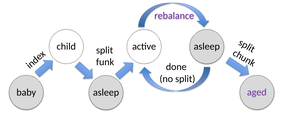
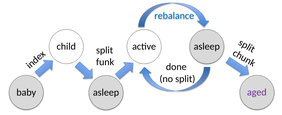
rebalance colour: purple -> blue (174, 16)
